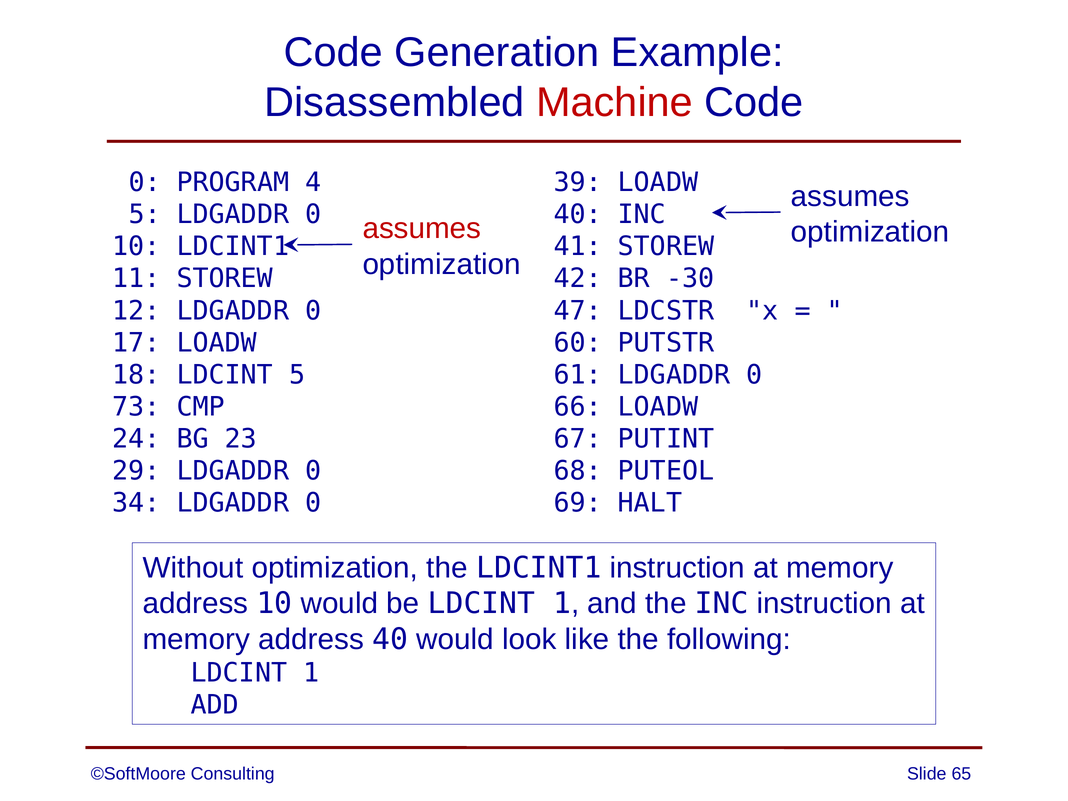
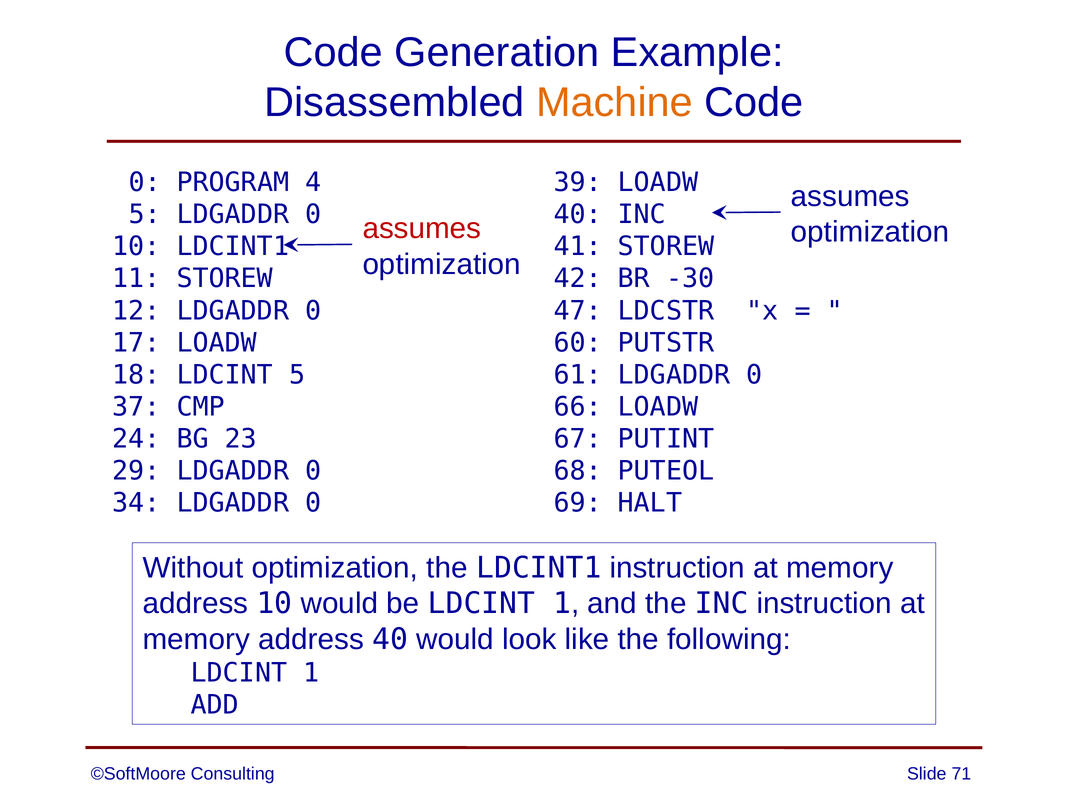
Machine colour: red -> orange (614, 103)
73: 73 -> 37 (136, 407)
65: 65 -> 71 (961, 774)
